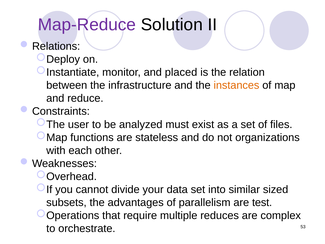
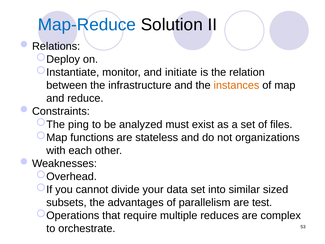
Map-Reduce colour: purple -> blue (87, 25)
placed: placed -> initiate (181, 72)
user: user -> ping (78, 124)
